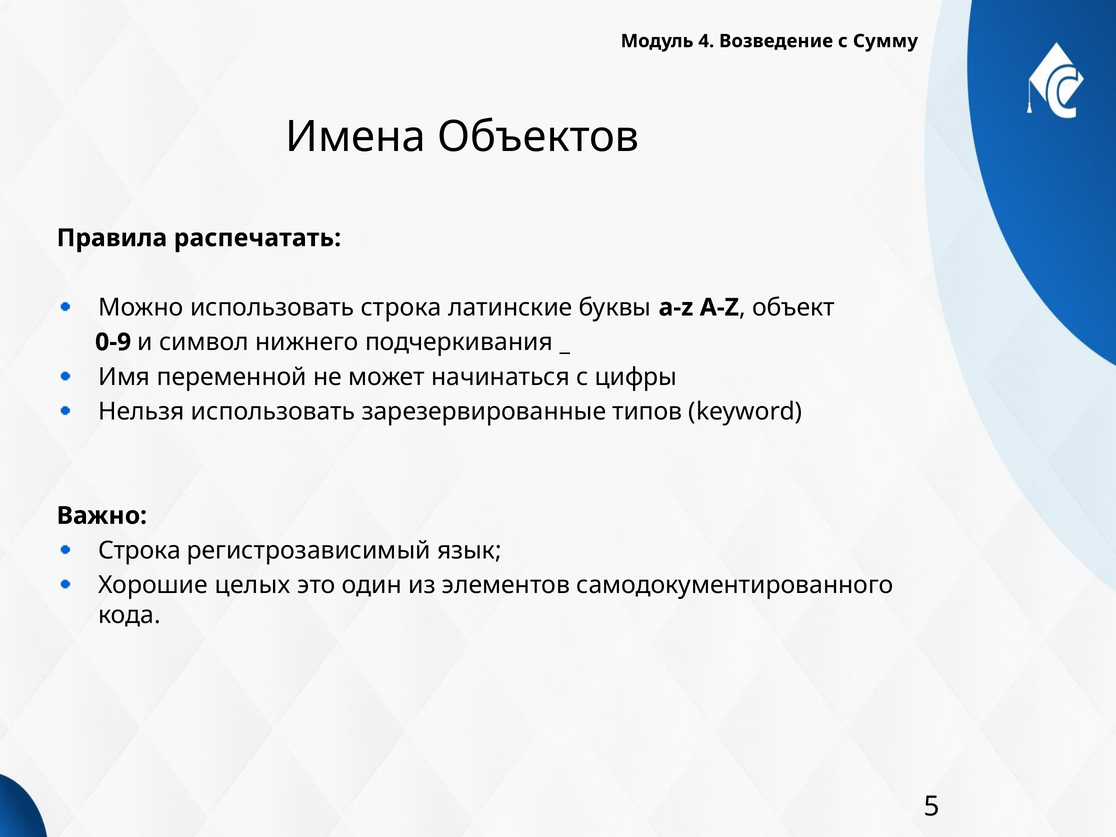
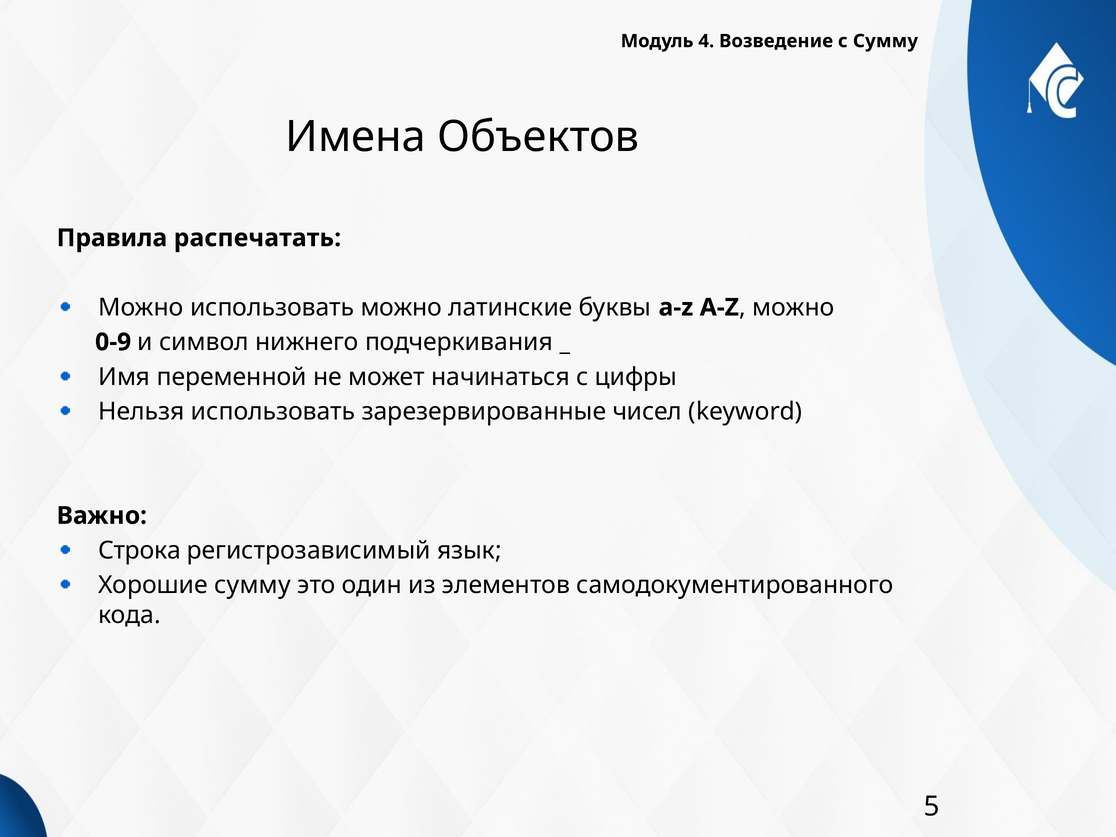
использовать строка: строка -> можно (401, 307)
A-Z объект: объект -> можно (793, 307)
типов: типов -> чисел (647, 412)
Хорошие целых: целых -> сумму (253, 585)
